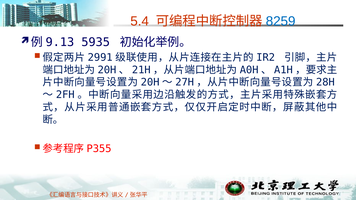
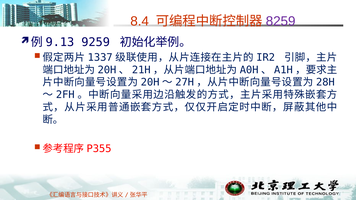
5.4: 5.4 -> 8.4 (140, 21)
8259 colour: blue -> purple (281, 21)
5935: 5935 -> 9259 (96, 42)
2991: 2991 -> 1337 (100, 57)
